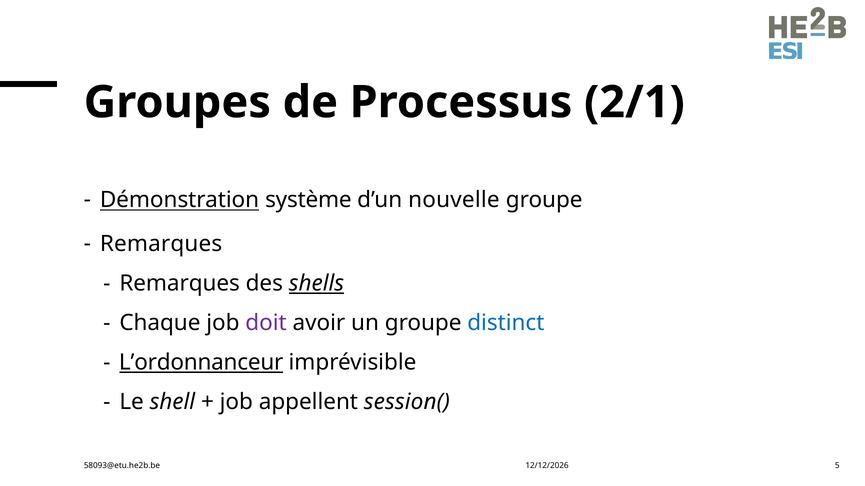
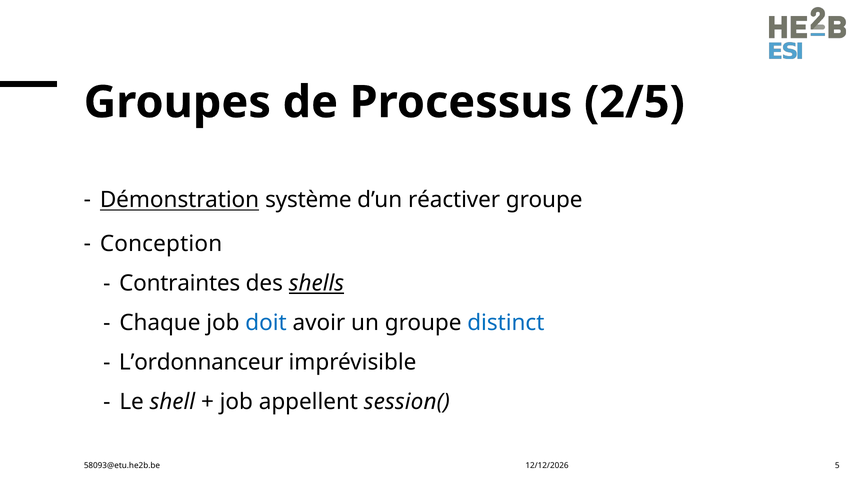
2/1: 2/1 -> 2/5 (634, 102)
nouvelle: nouvelle -> réactiver (454, 200)
Remarques: Remarques -> Conception (161, 244)
Remarques: Remarques -> Contraintes (180, 284)
doit colour: purple -> blue (266, 323)
L’ordonnanceur underline: present -> none (201, 363)
